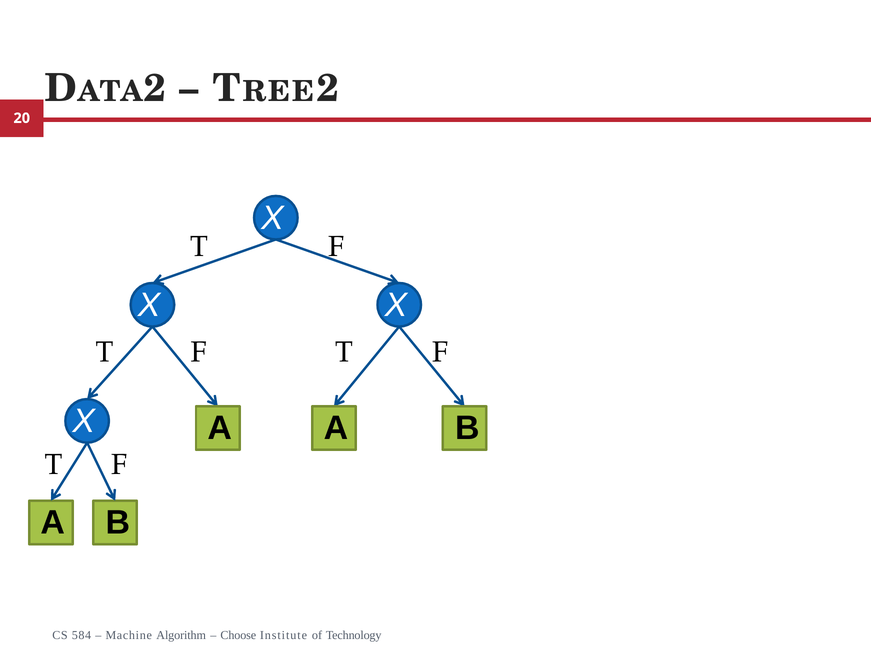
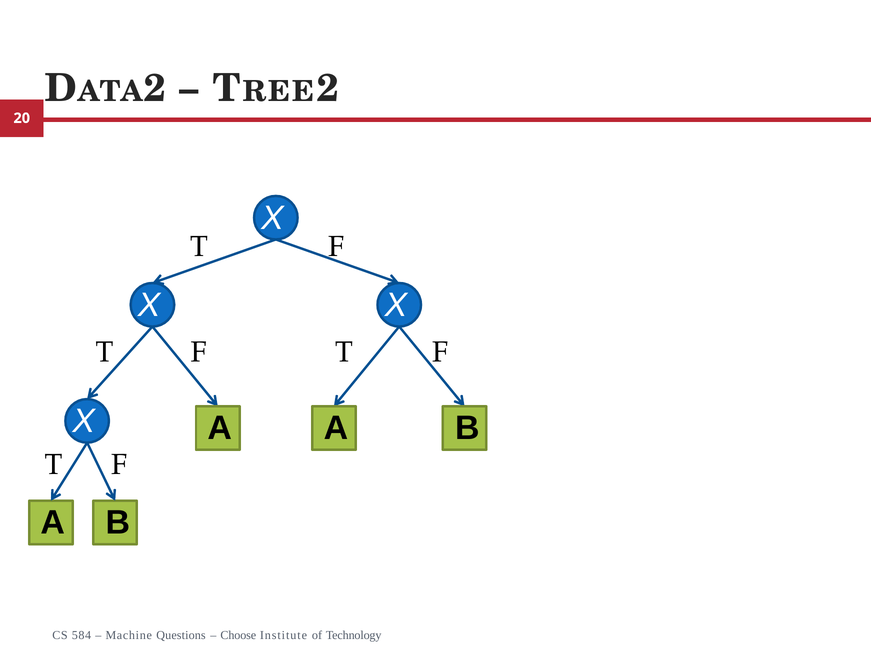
Algorithm: Algorithm -> Questions (181, 636)
